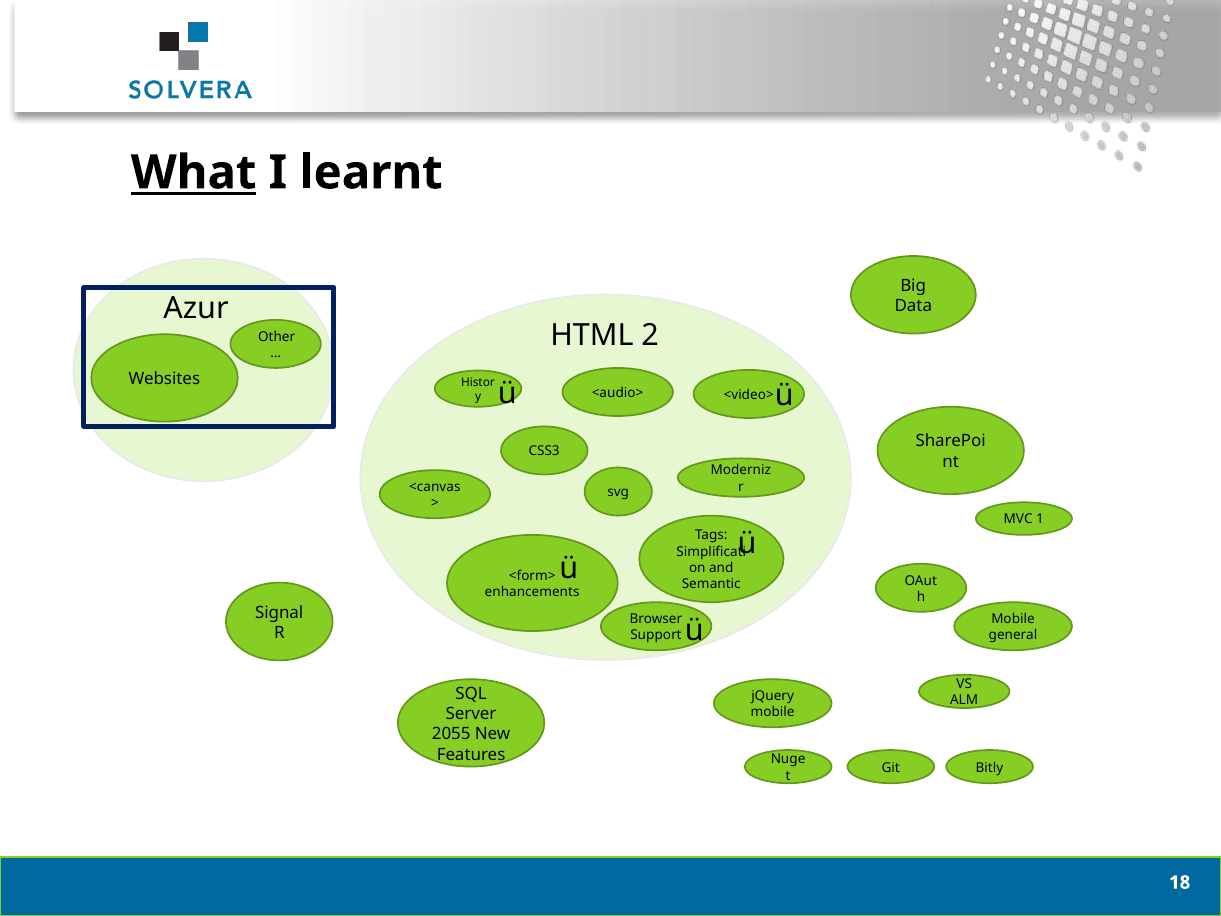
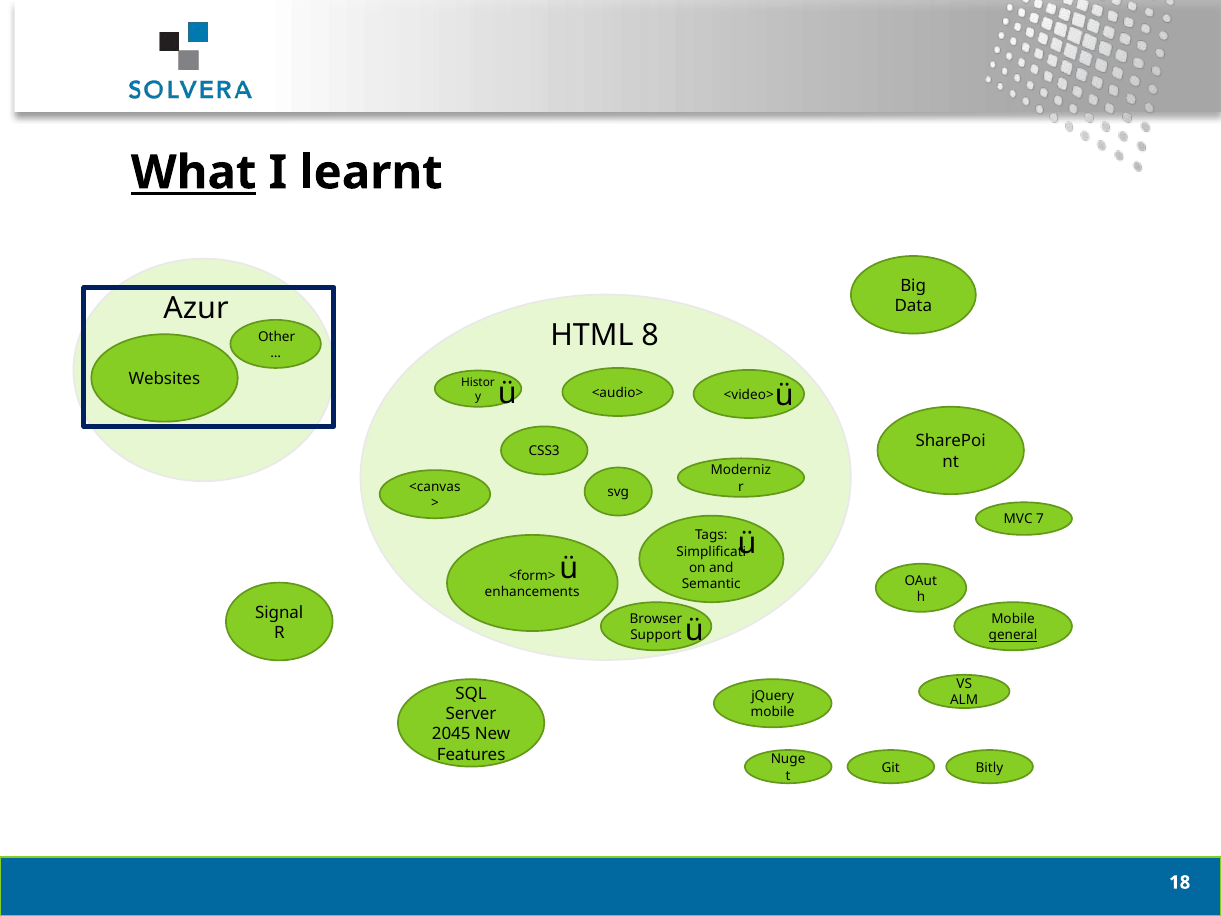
2: 2 -> 8 (650, 335)
1: 1 -> 7 (1040, 519)
general underline: none -> present (1013, 635)
2055: 2055 -> 2045 (451, 734)
